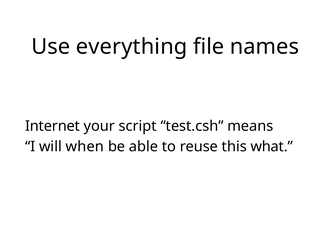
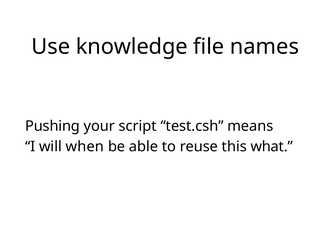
everything: everything -> knowledge (132, 47)
Internet: Internet -> Pushing (53, 126)
